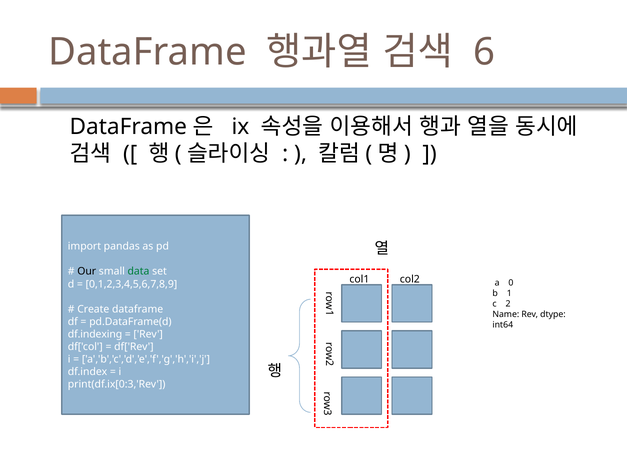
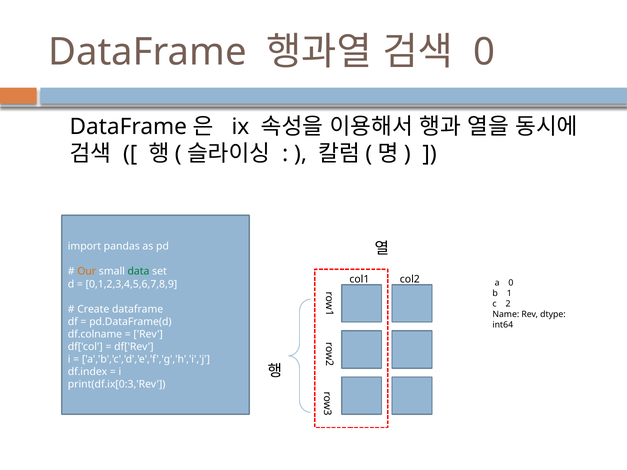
6: 6 -> 0 (484, 52)
Our colour: black -> orange (87, 272)
df.indexing: df.indexing -> df.colname (95, 334)
